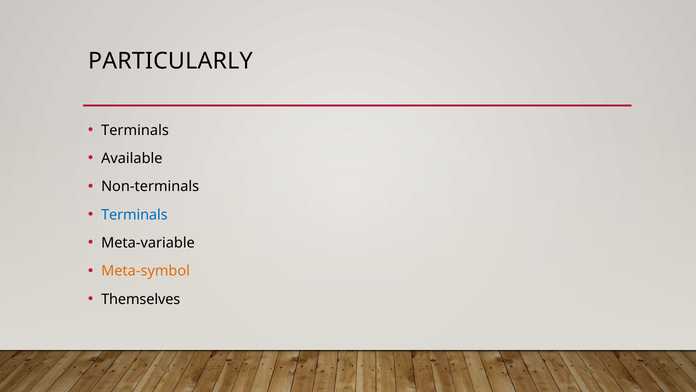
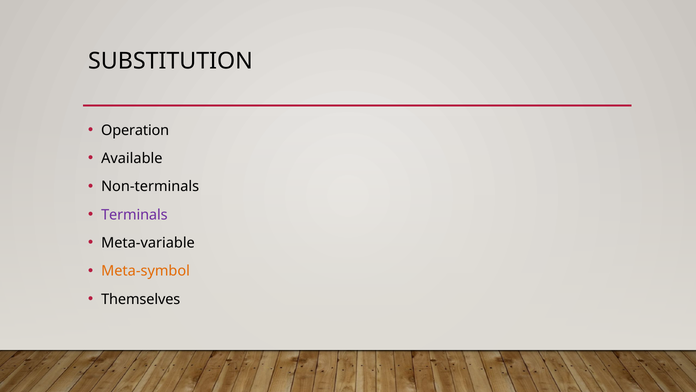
PARTICULARLY: PARTICULARLY -> SUBSTITUTION (170, 61)
Terminals: Terminals -> Operation (135, 130)
Terminals colour: blue -> purple (134, 215)
